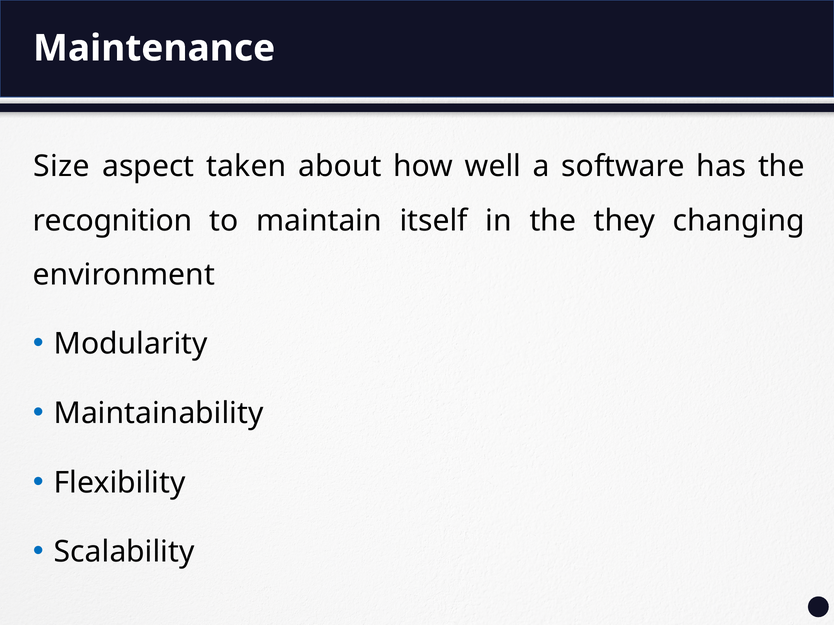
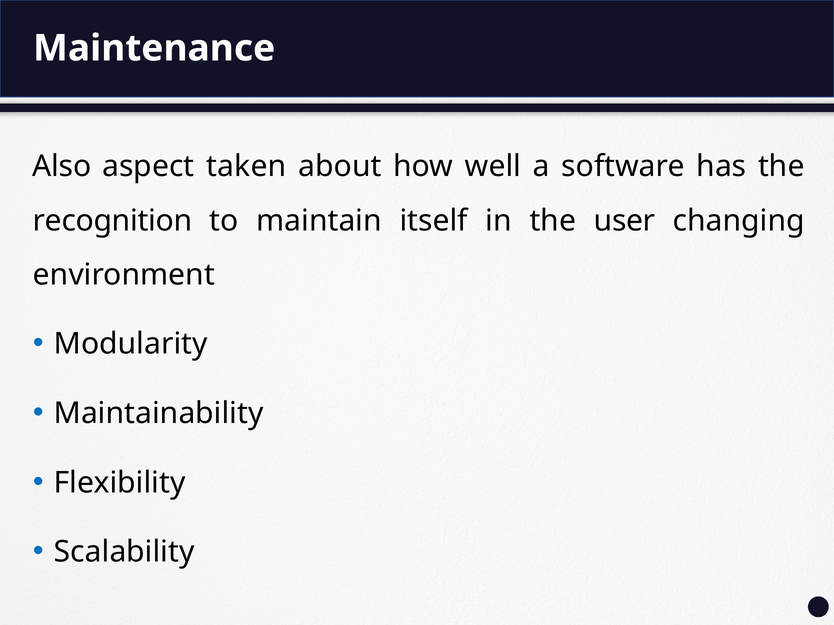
Size: Size -> Also (62, 167)
they: they -> user (625, 221)
